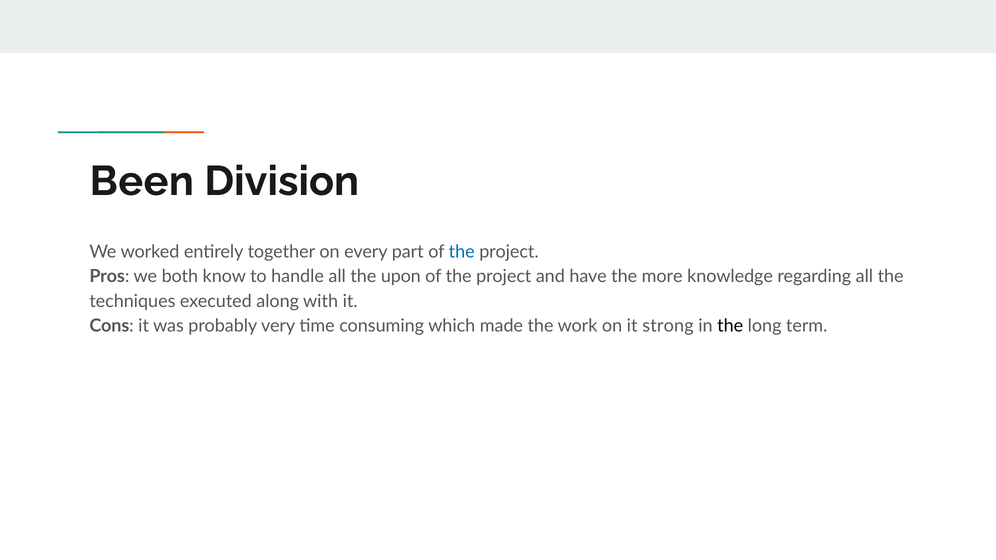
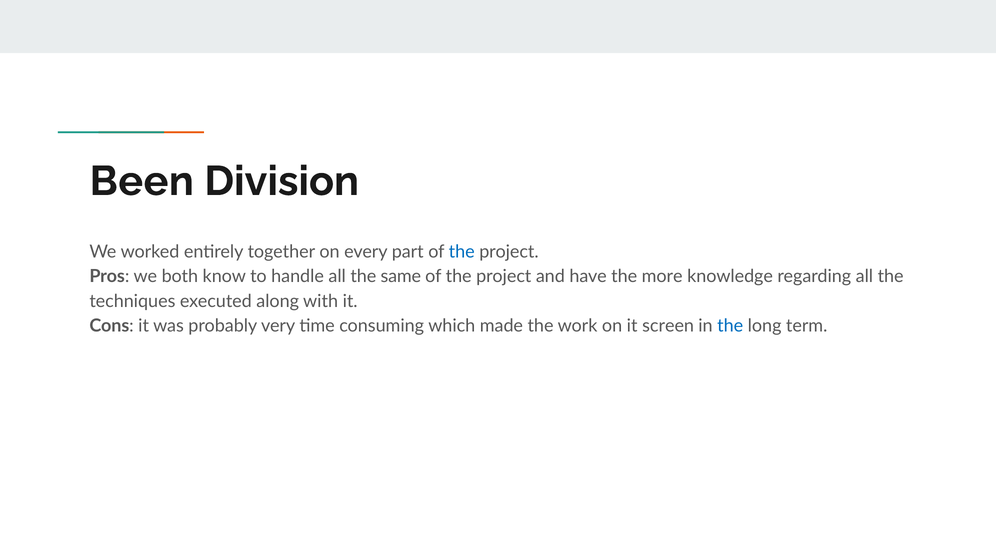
upon: upon -> same (401, 277)
strong: strong -> screen (668, 326)
the colour: black -> blue (730, 326)
